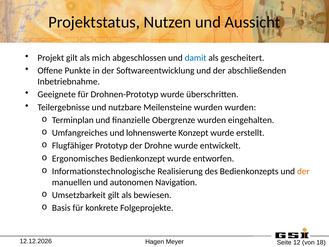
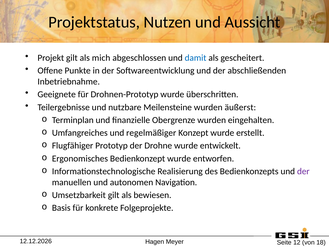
wurden wurden: wurden -> äußerst (240, 107)
lohnenswerte: lohnenswerte -> regelmäßiger (151, 133)
der colour: orange -> purple (303, 171)
